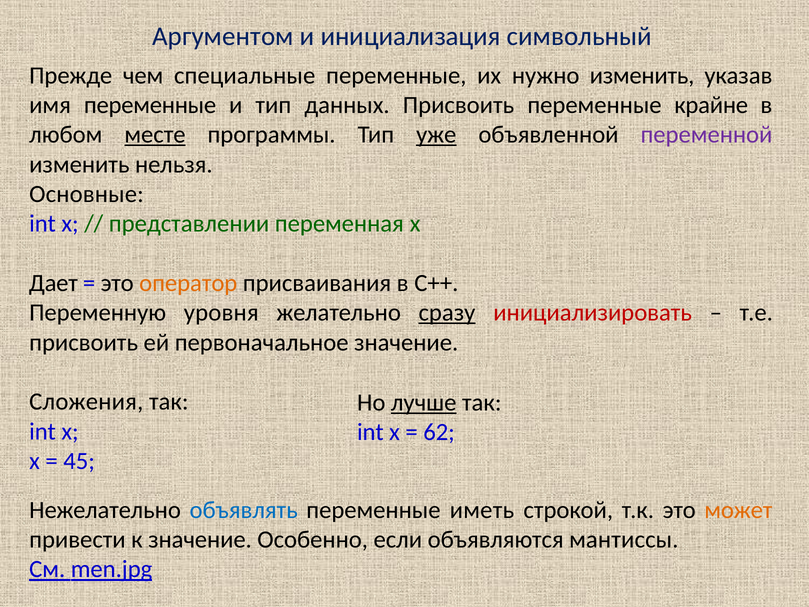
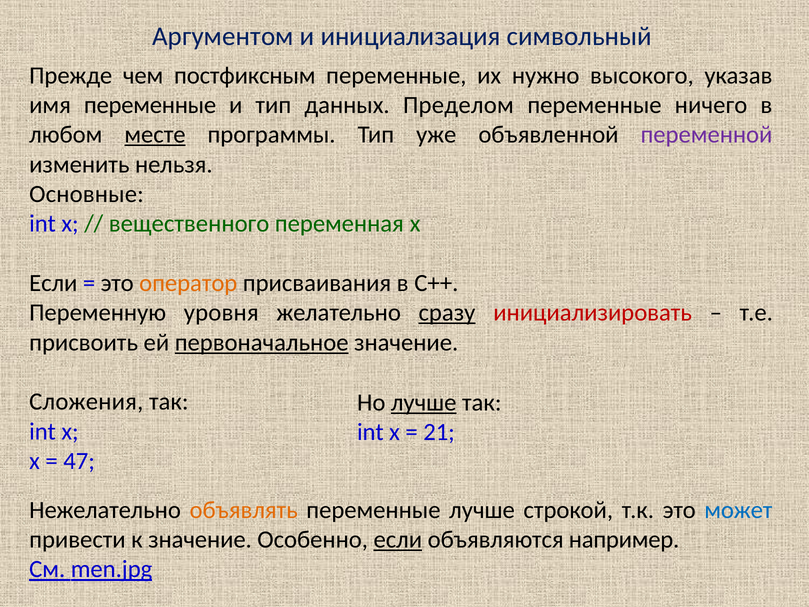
специальные: специальные -> постфиксным (245, 75)
нужно изменить: изменить -> высокого (642, 75)
данных Присвоить: Присвоить -> Пределом (458, 105)
крайне: крайне -> ничего (711, 105)
уже underline: present -> none (436, 135)
представлении: представлении -> вещественного (189, 224)
Дает: Дает -> Если (53, 283)
первоначальное underline: none -> present (262, 342)
62: 62 -> 21 (439, 432)
45: 45 -> 47 (79, 461)
объявлять colour: blue -> orange (244, 510)
переменные иметь: иметь -> лучше (482, 510)
может colour: orange -> blue (738, 510)
если underline: none -> present (398, 539)
мантиссы: мантиссы -> например (624, 539)
